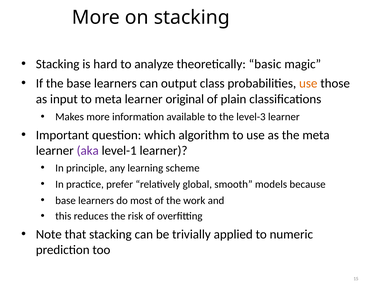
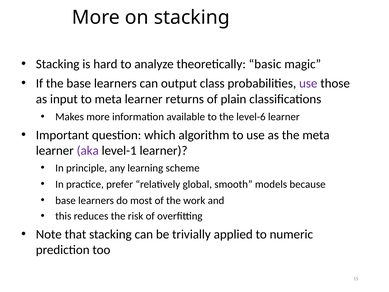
use colour: orange -> purple (308, 83)
original: original -> returns (185, 99)
level-3: level-3 -> level-6 (251, 117)
